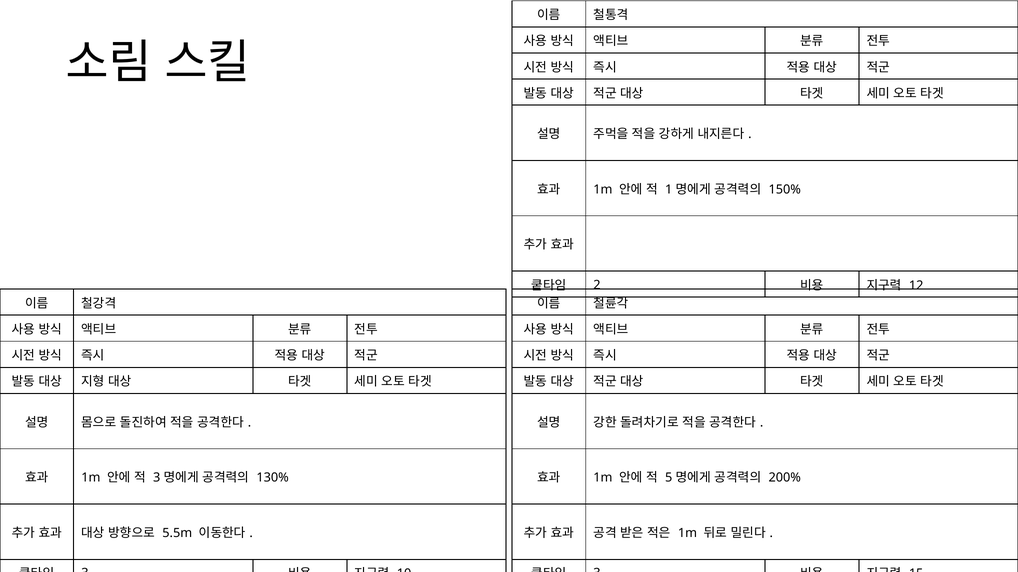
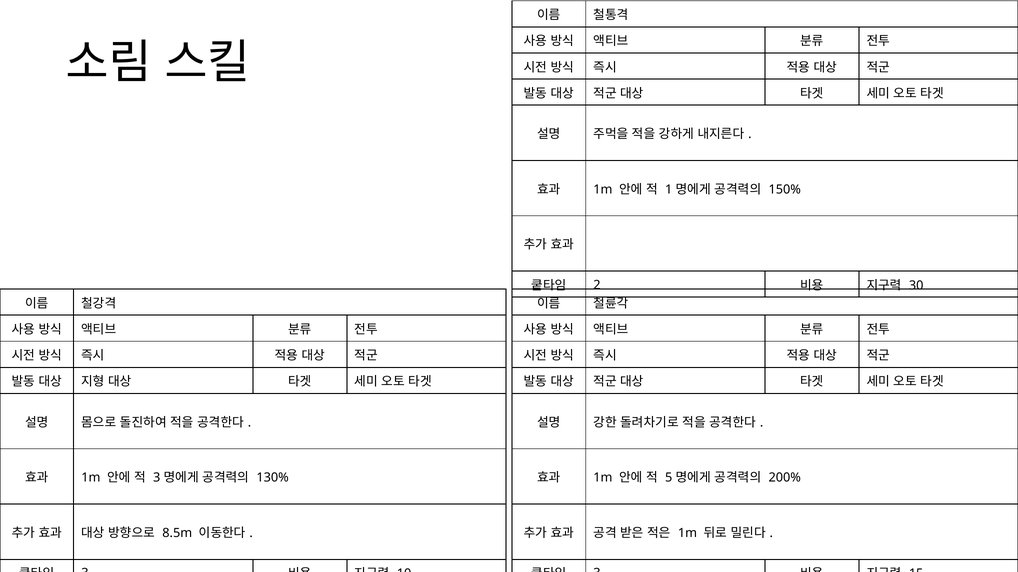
12: 12 -> 30 (916, 286)
5.5m: 5.5m -> 8.5m (177, 534)
